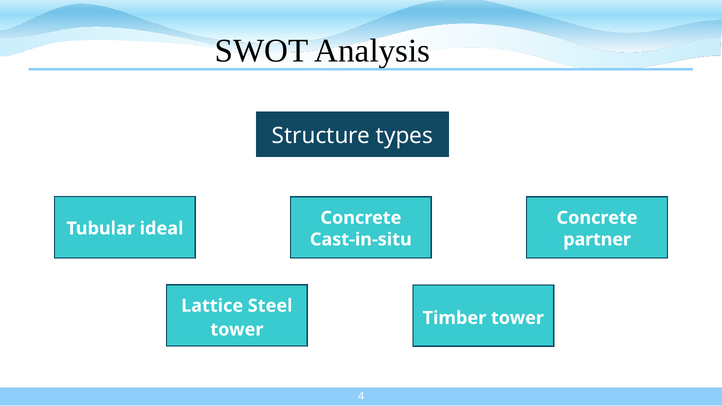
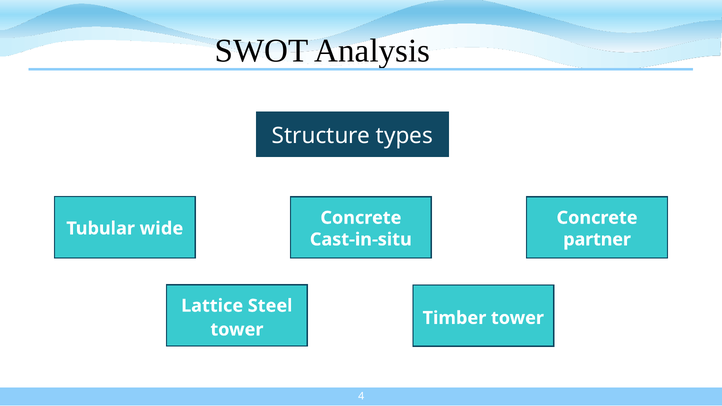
ideal: ideal -> wide (161, 229)
